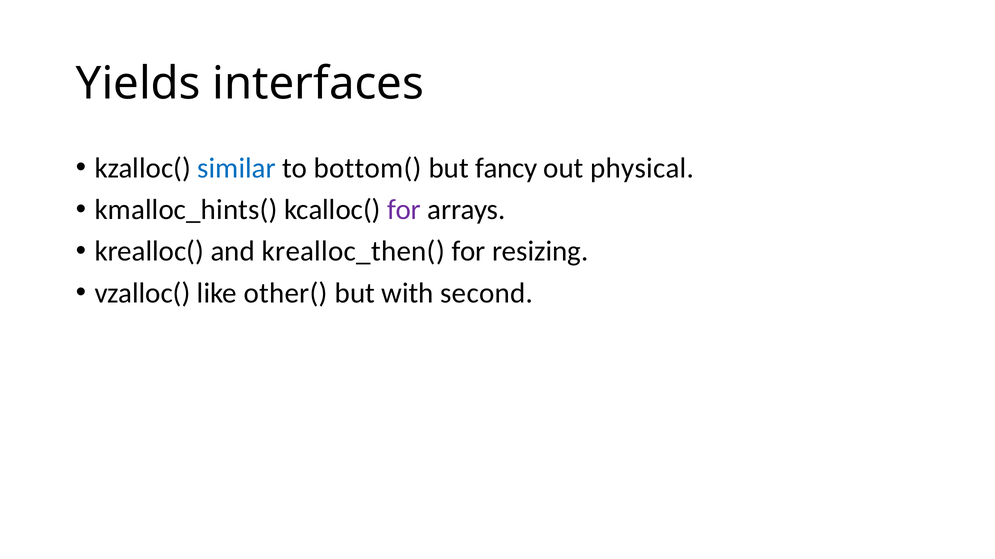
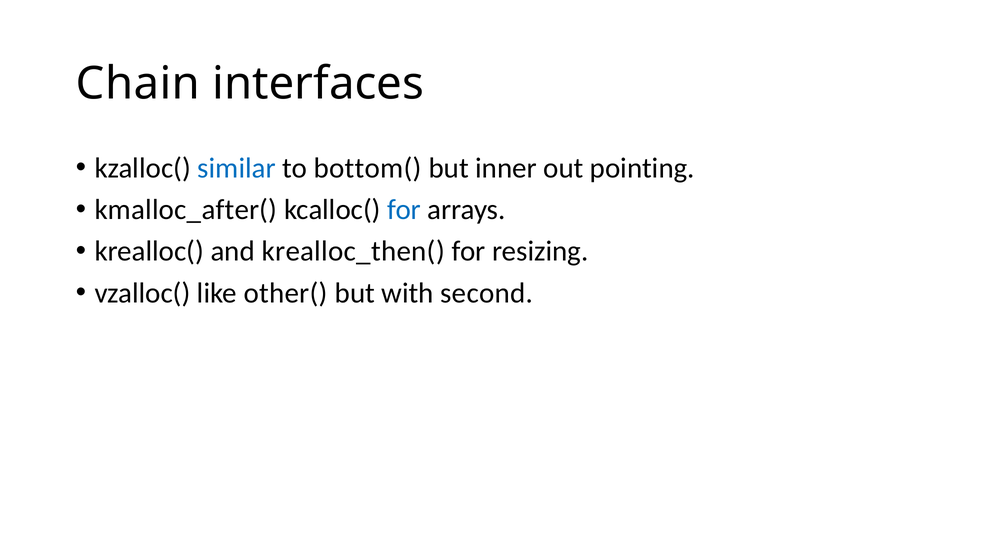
Yields: Yields -> Chain (138, 84)
fancy: fancy -> inner (506, 168)
physical: physical -> pointing (642, 168)
kmalloc_hints(: kmalloc_hints( -> kmalloc_after( (186, 210)
for colour: purple -> blue (404, 210)
